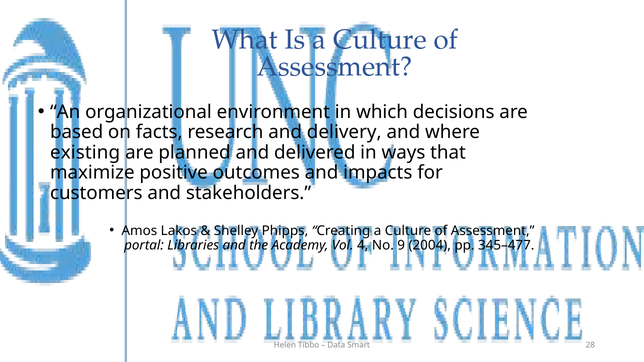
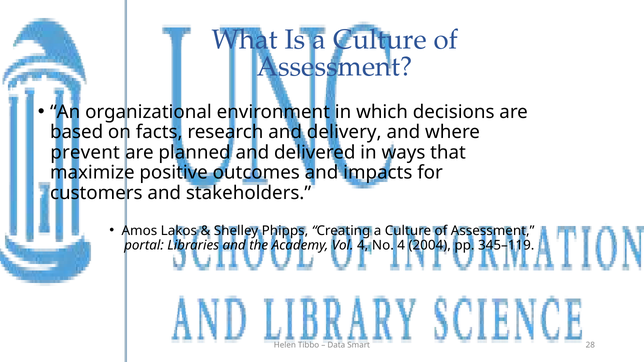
existing: existing -> prevent (85, 152)
No 9: 9 -> 4 (401, 245)
345–477: 345–477 -> 345–119 (506, 245)
